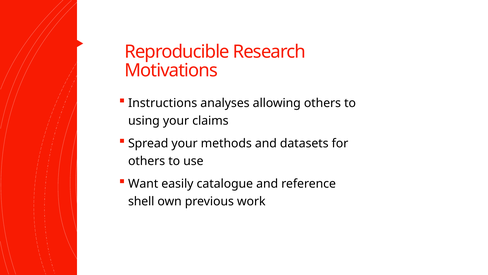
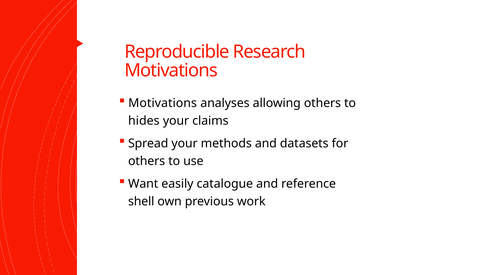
Instructions: Instructions -> Motivations (163, 103)
using: using -> hides (144, 121)
